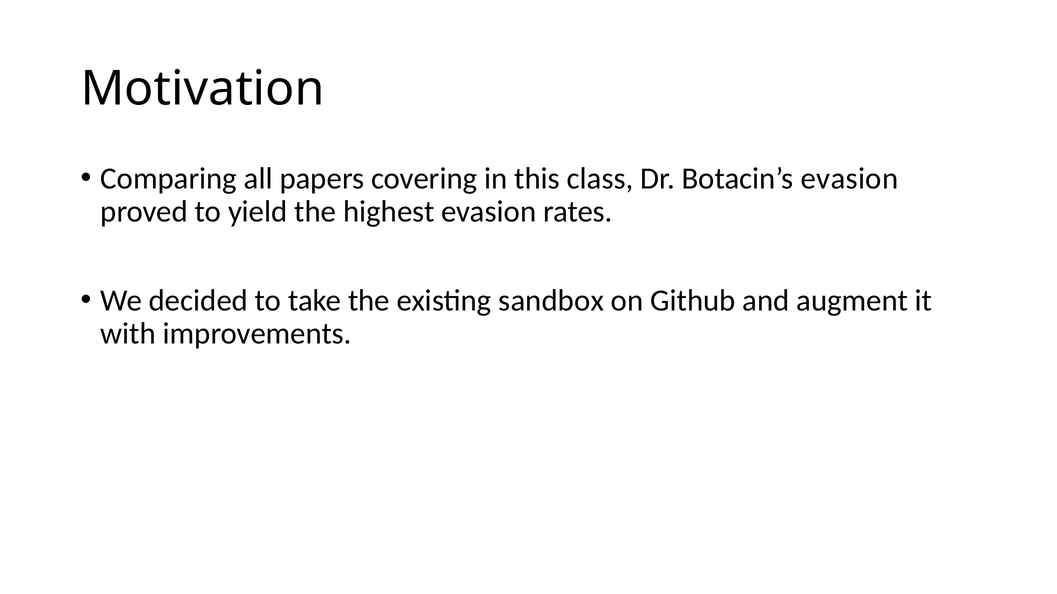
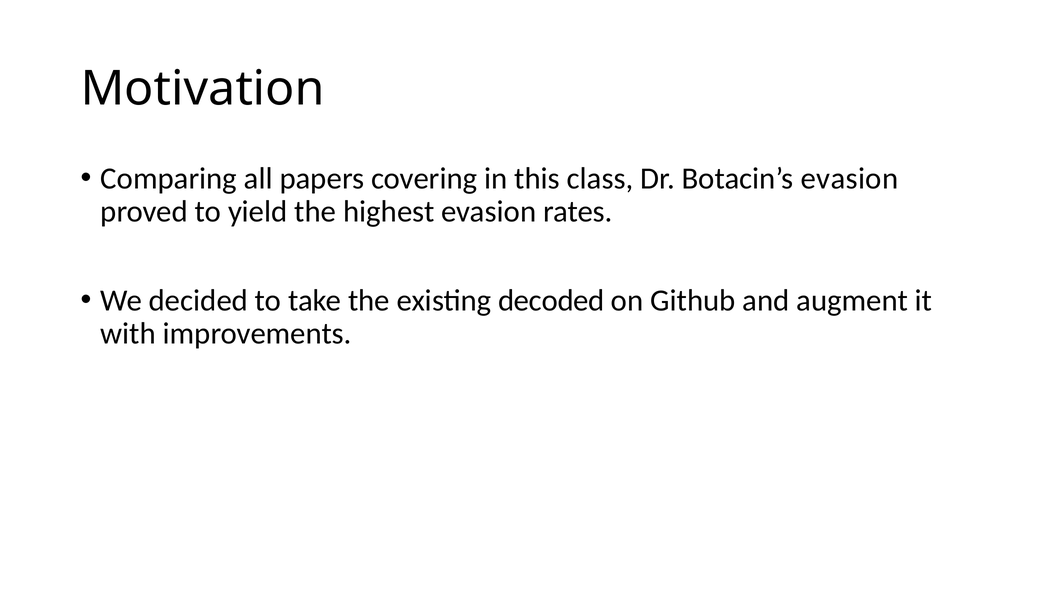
sandbox: sandbox -> decoded (551, 301)
